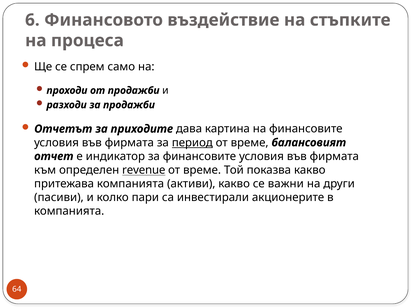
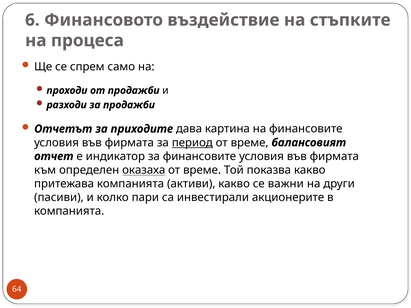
revenue: revenue -> оказаха (144, 170)
